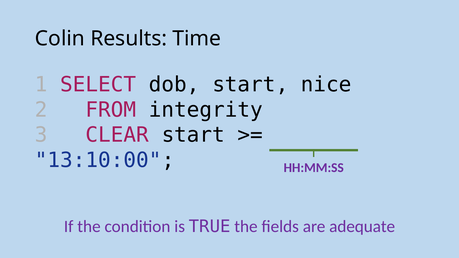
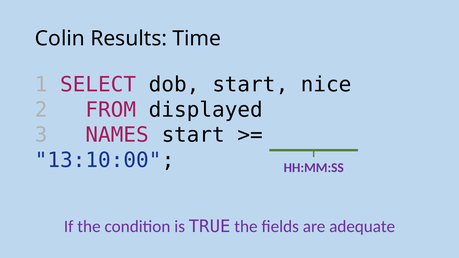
integrity: integrity -> displayed (206, 110)
CLEAR: CLEAR -> NAMES (117, 135)
